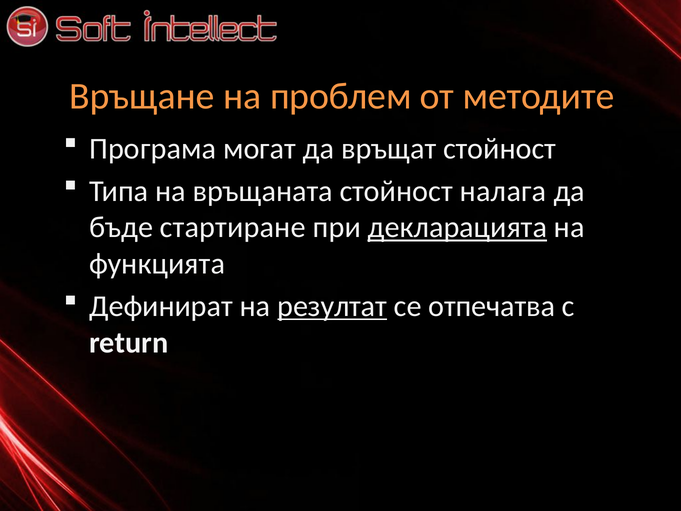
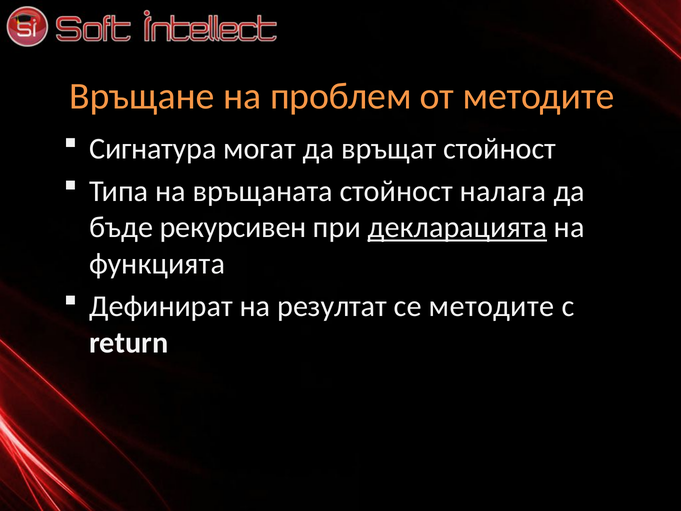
Програма: Програма -> Сигнатура (153, 149)
стартиране: стартиране -> рекурсивен (233, 227)
резултат underline: present -> none (332, 306)
се отпечатва: отпечатва -> методите (492, 306)
